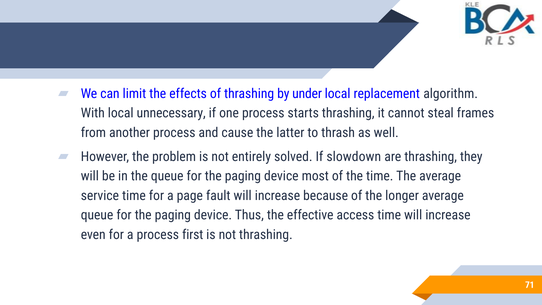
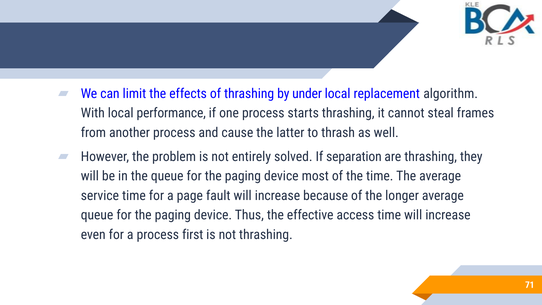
unnecessary: unnecessary -> performance (171, 113)
slowdown: slowdown -> separation (354, 157)
